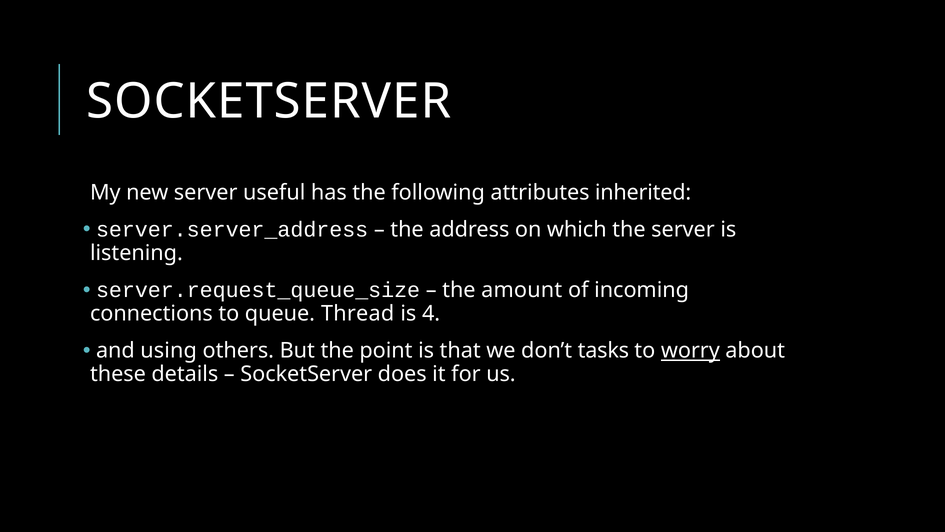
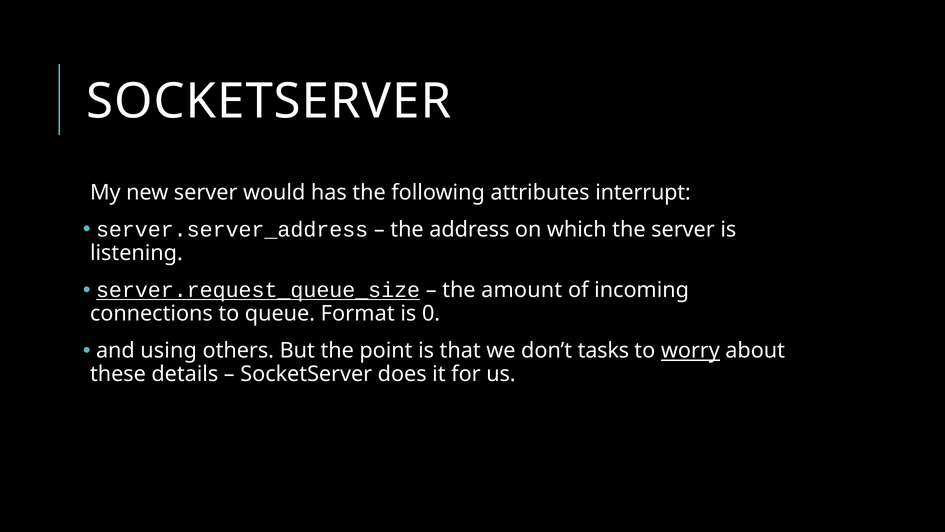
useful: useful -> would (274, 192)
inherited: inherited -> interrupt (643, 192)
server.request_queue_size underline: none -> present (258, 290)
Thread: Thread -> Format (358, 313)
4: 4 -> 0 (431, 313)
